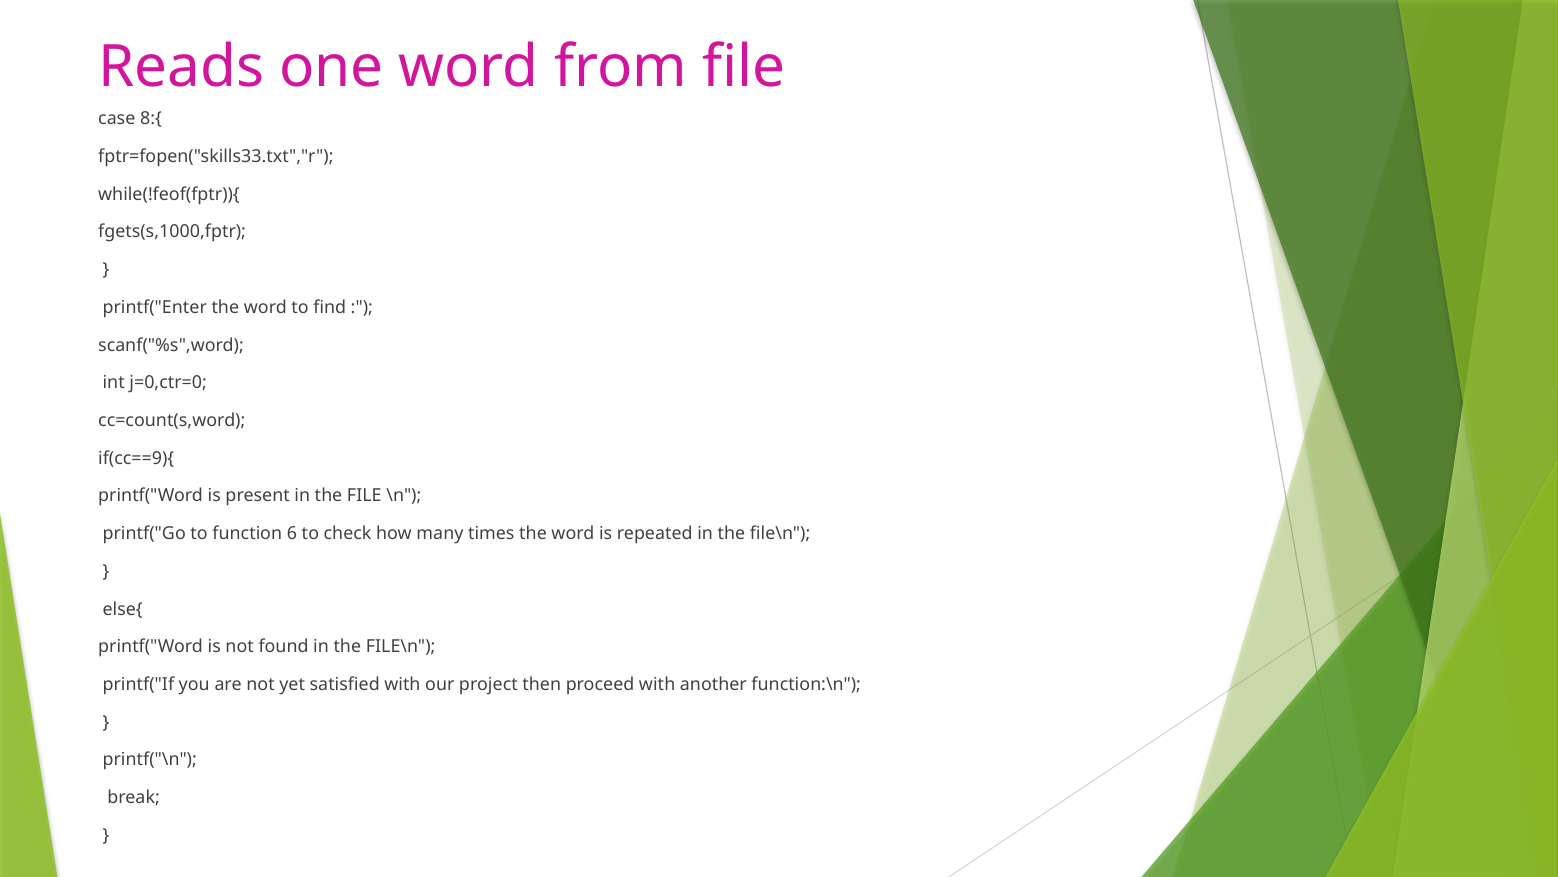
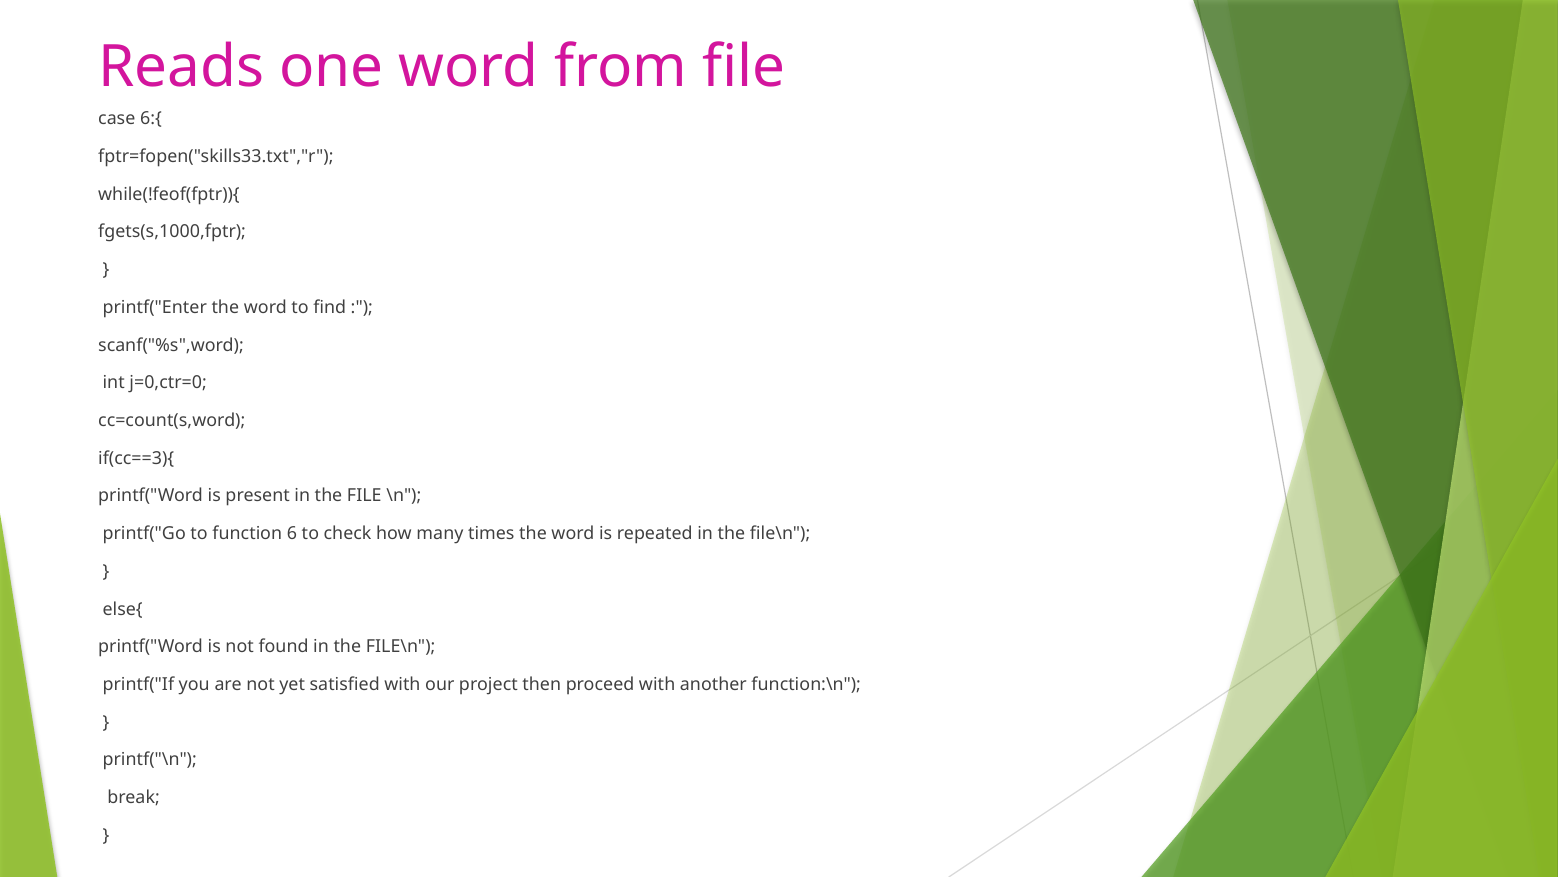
8:{: 8:{ -> 6:{ (151, 119)
if(cc==9){: if(cc==9){ -> if(cc==3){ (136, 458)
